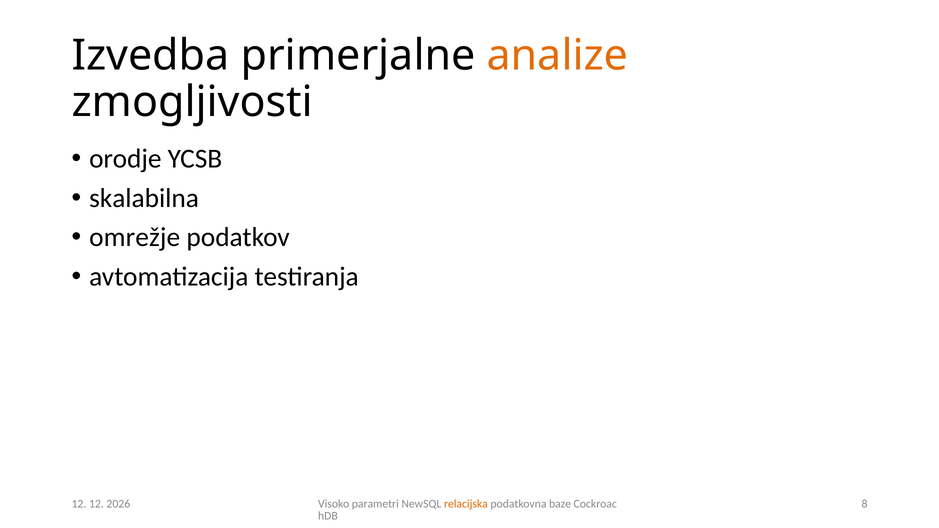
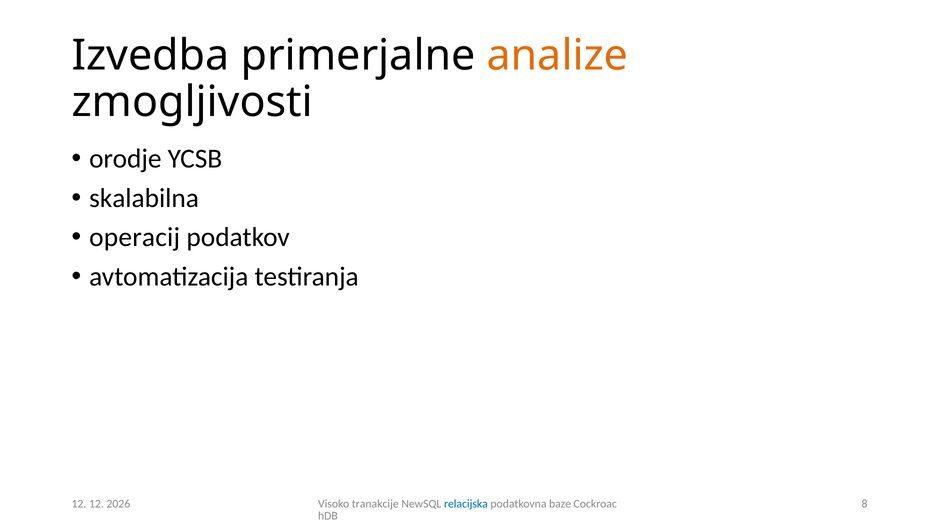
omrežje: omrežje -> operacij (135, 238)
parametri: parametri -> tranakcije (375, 504)
relacijska colour: orange -> blue (466, 504)
